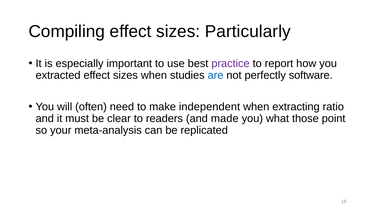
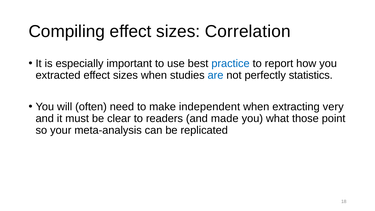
Particularly: Particularly -> Correlation (248, 32)
practice colour: purple -> blue (230, 63)
software: software -> statistics (311, 75)
ratio: ratio -> very (333, 107)
